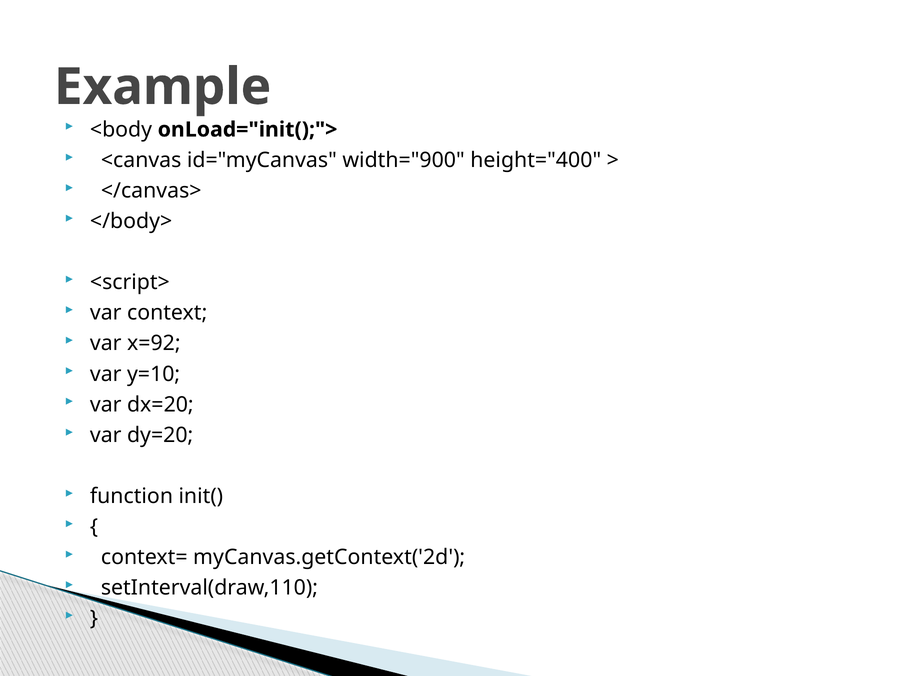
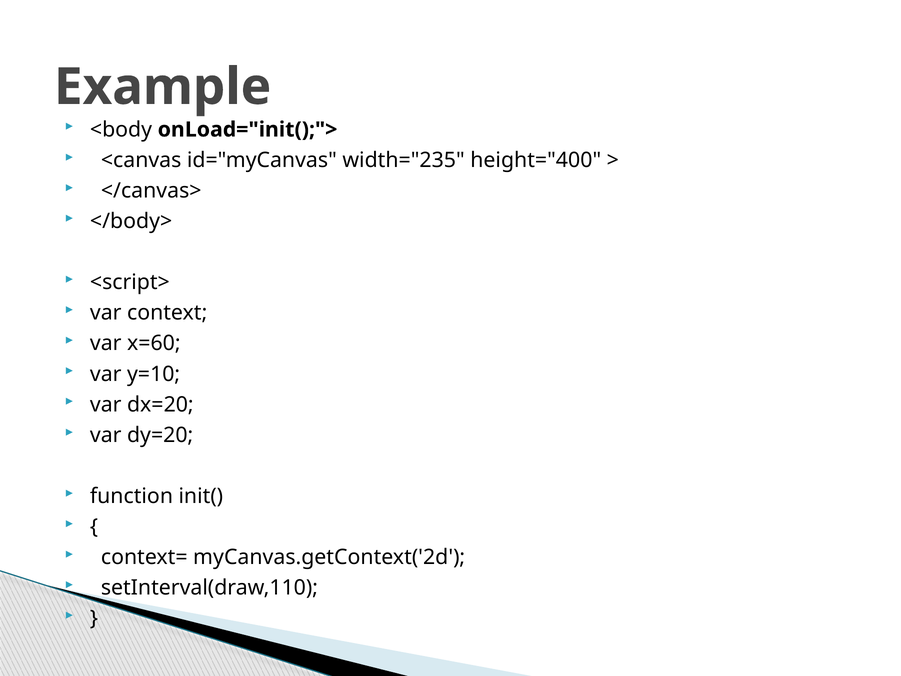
width="900: width="900 -> width="235 (404, 160)
x=92: x=92 -> x=60 (154, 343)
